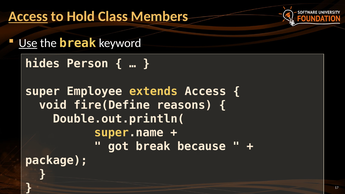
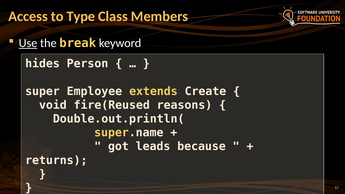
Access underline: present -> none (28, 16)
Hold: Hold -> Type (81, 16)
extends Access: Access -> Create (205, 91)
fire(Define: fire(Define -> fire(Reused (112, 105)
got break: break -> leads (153, 147)
package: package -> returns (56, 160)
